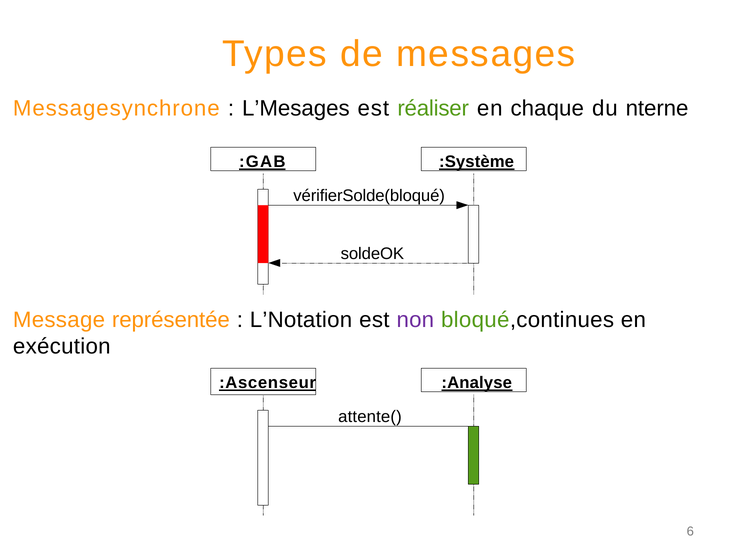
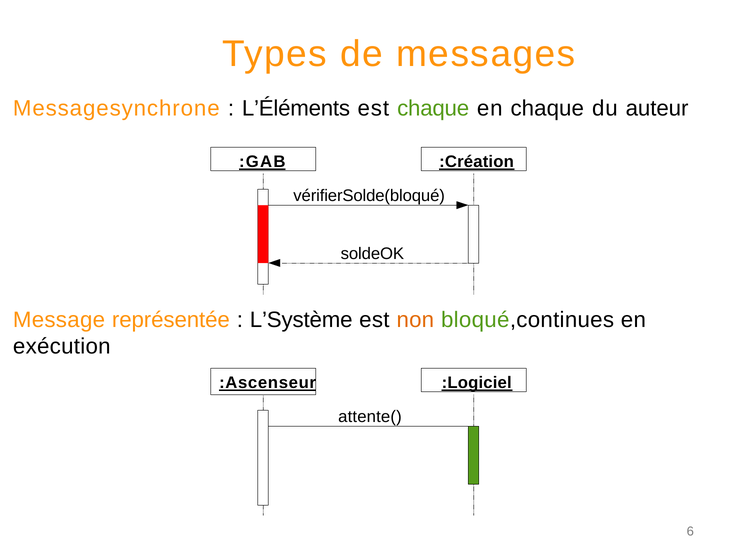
L’Mesages: L’Mesages -> L’Éléments (296, 108)
est réaliser: réaliser -> chaque (433, 108)
nterne: nterne -> auteur (657, 108)
:Système: :Système -> :Création (477, 162)
L’Notation: L’Notation -> L’Système (301, 320)
non colour: purple -> orange (415, 320)
:Analyse: :Analyse -> :Logiciel (477, 383)
